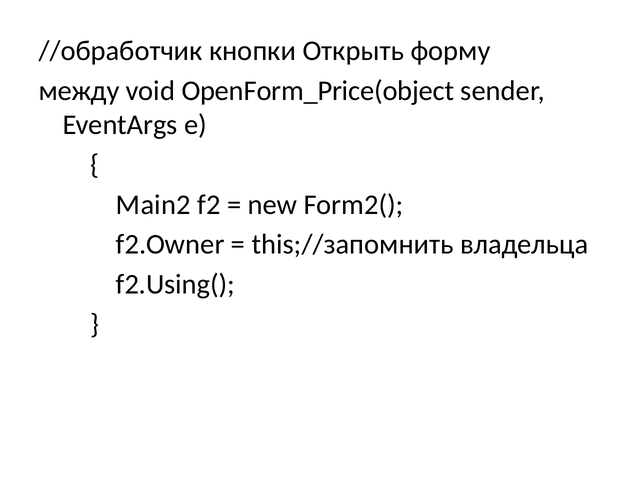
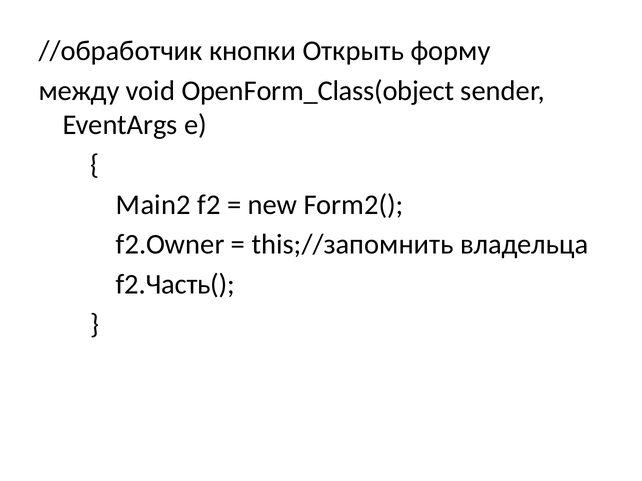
OpenForm_Price(object: OpenForm_Price(object -> OpenForm_Class(object (318, 91)
f2.Using(: f2.Using( -> f2.Часть( (175, 285)
